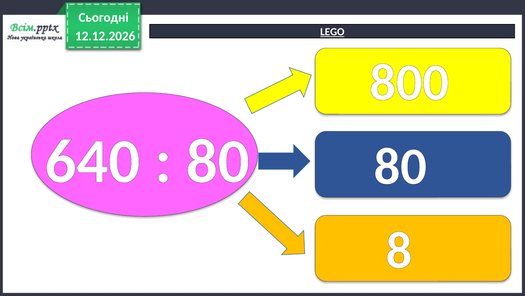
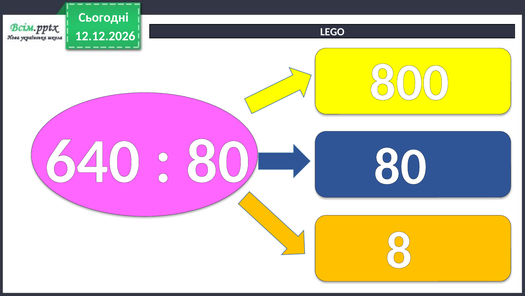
LEGO underline: present -> none (332, 32)
